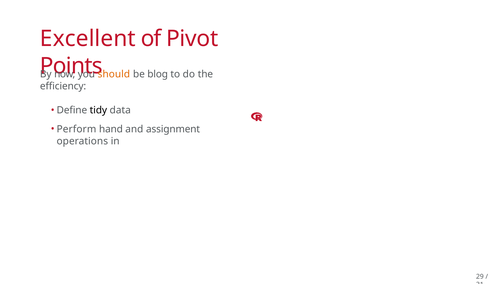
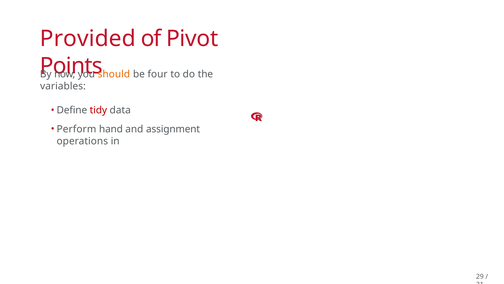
Excellent: Excellent -> Provided (88, 39)
blog: blog -> four (158, 74)
efficiency: efficiency -> variables (63, 86)
tidy colour: black -> red (98, 110)
